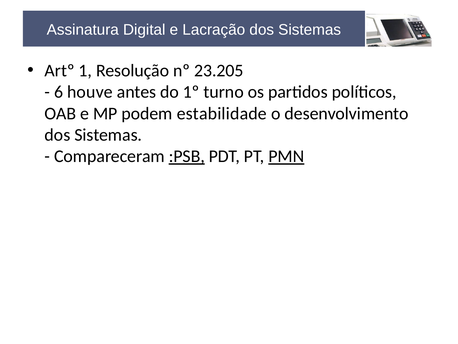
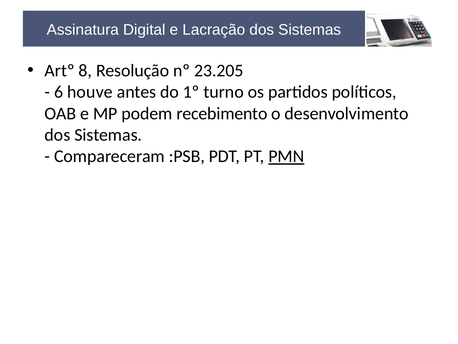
1: 1 -> 8 (85, 71)
estabilidade: estabilidade -> recebimento (222, 113)
:PSB underline: present -> none (187, 156)
